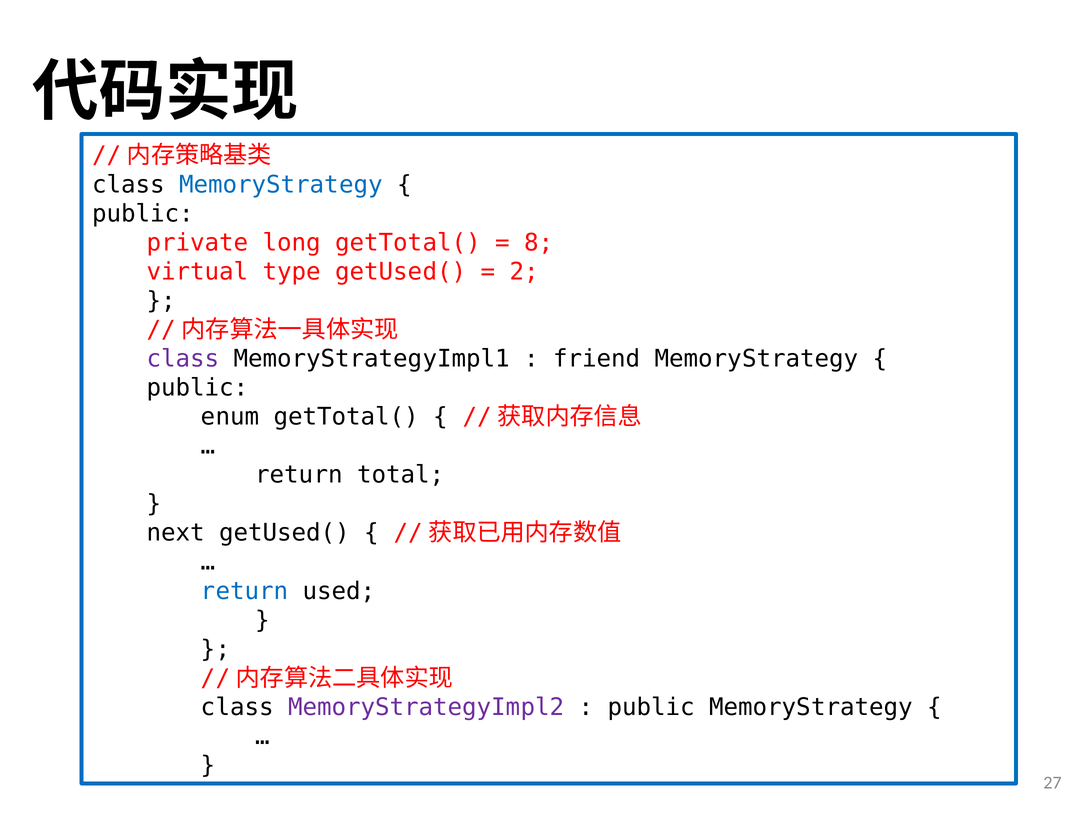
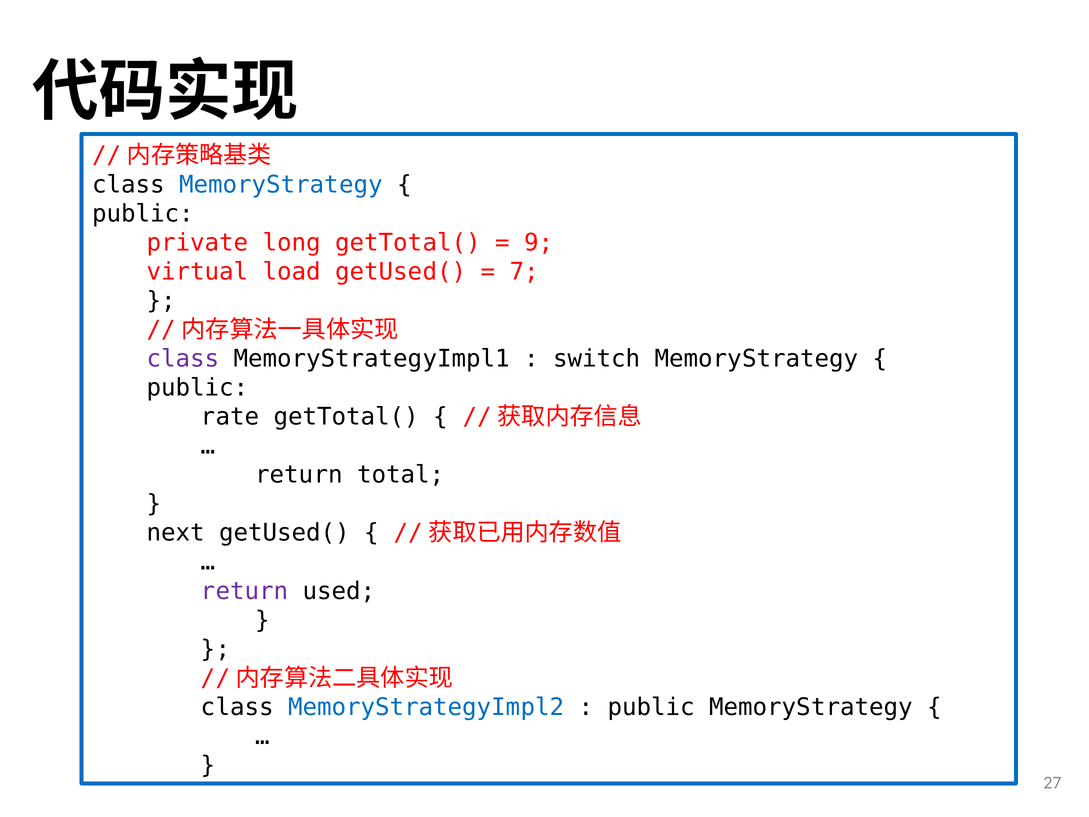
8: 8 -> 9 (539, 243)
type: type -> load (292, 272)
2: 2 -> 7 (524, 272)
friend: friend -> switch (597, 359)
enum: enum -> rate (230, 417)
return colour: blue -> purple (245, 591)
MemoryStrategyImpl2 colour: purple -> blue (426, 707)
